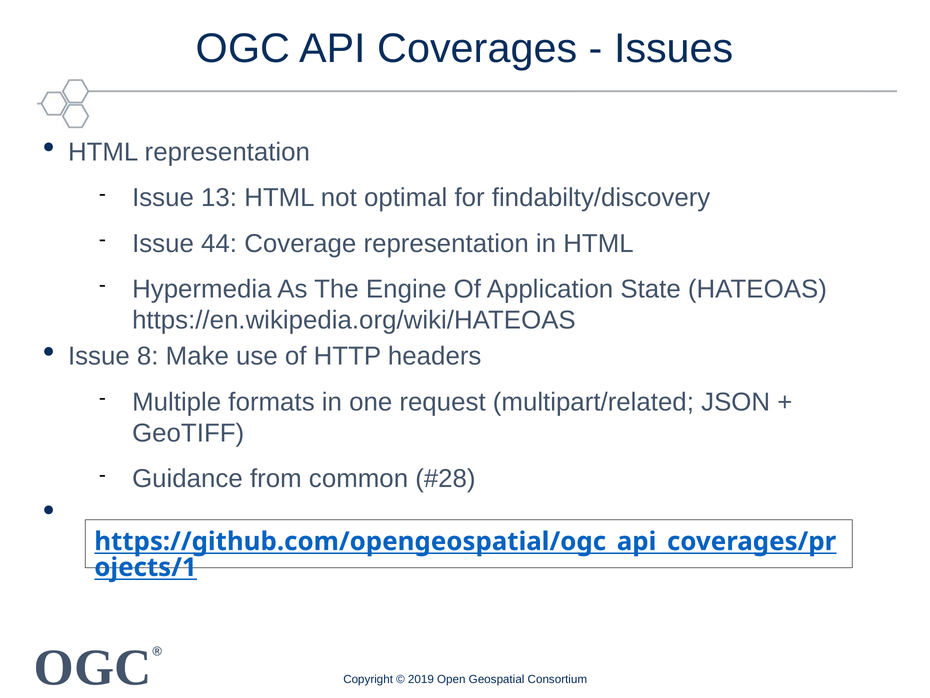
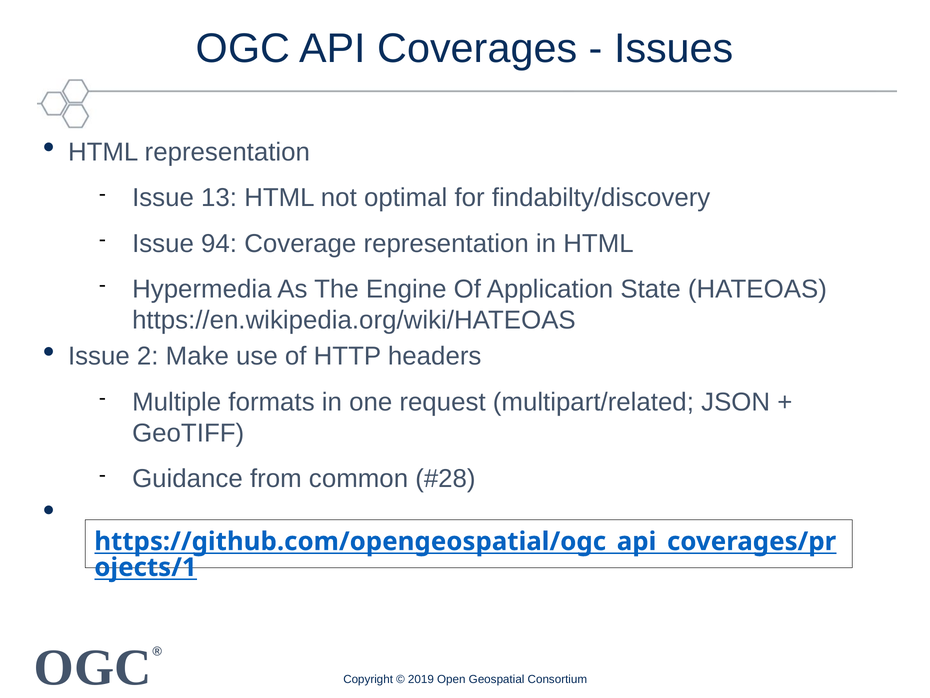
44: 44 -> 94 (219, 243)
8: 8 -> 2 (148, 356)
